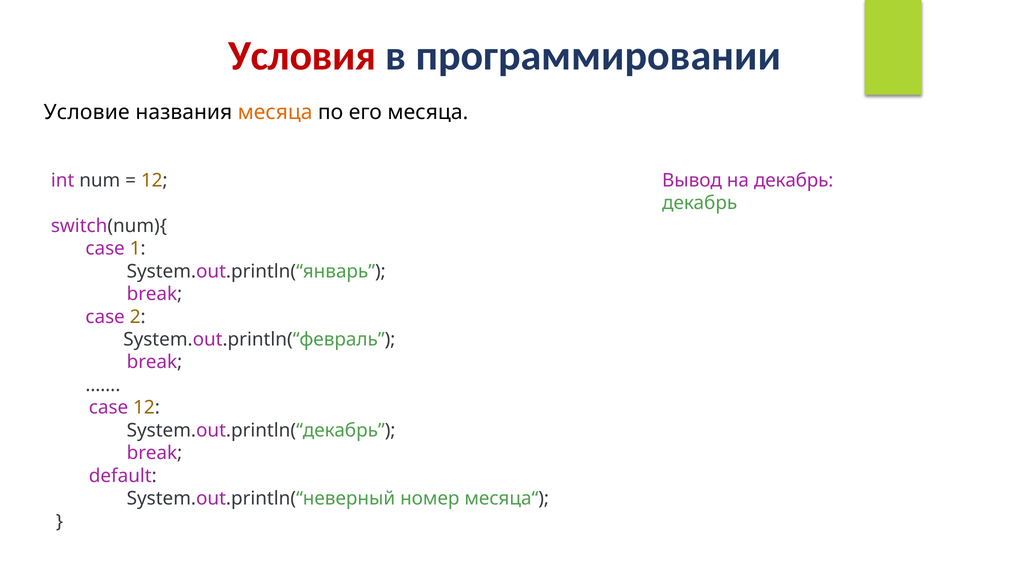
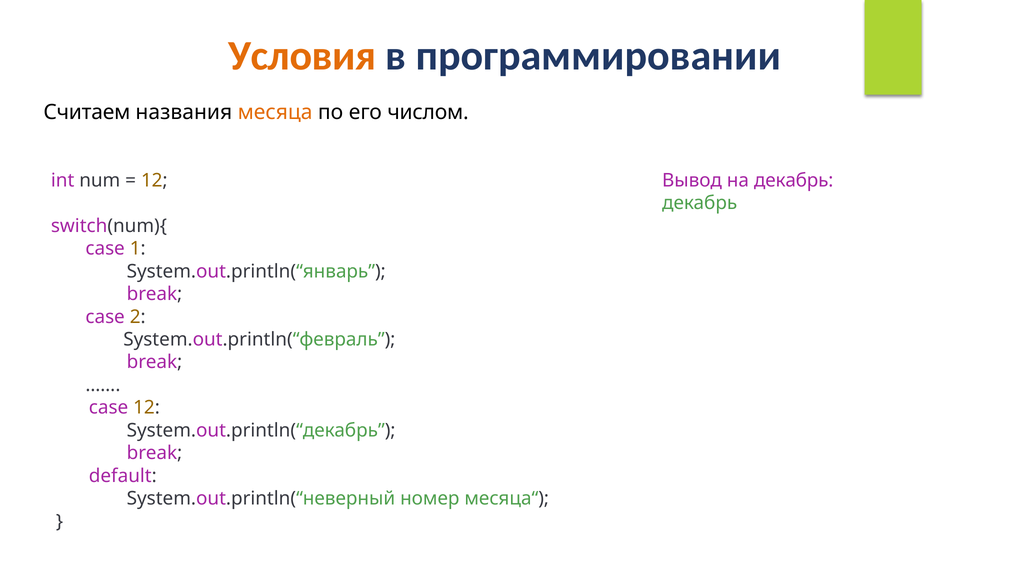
Условия colour: red -> orange (302, 56)
Условие: Условие -> Считаем (87, 112)
его месяца: месяца -> числом (428, 112)
